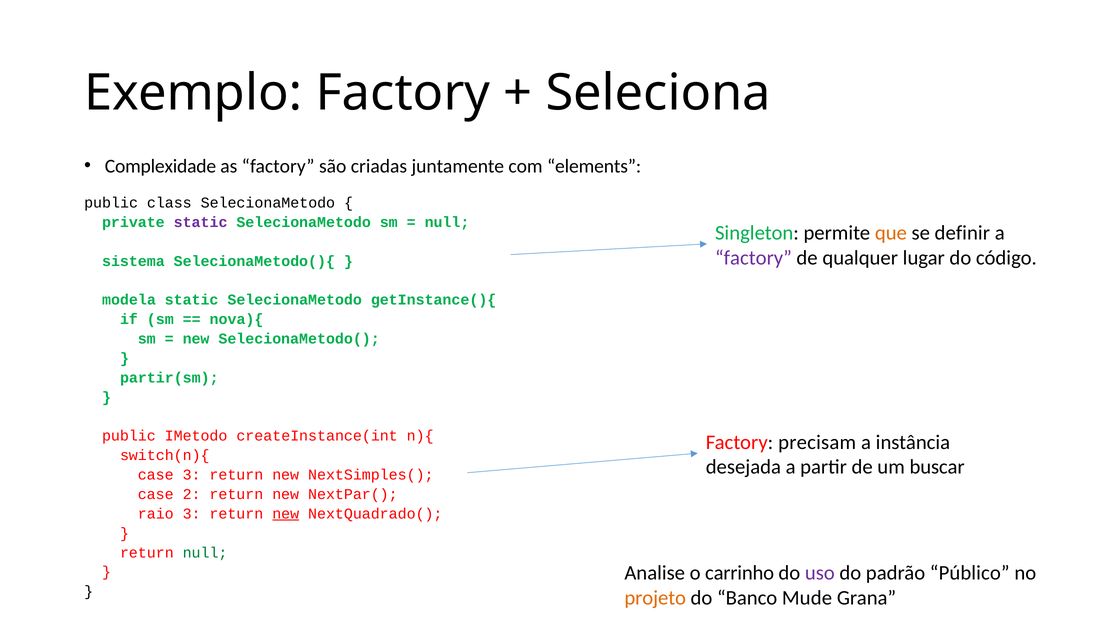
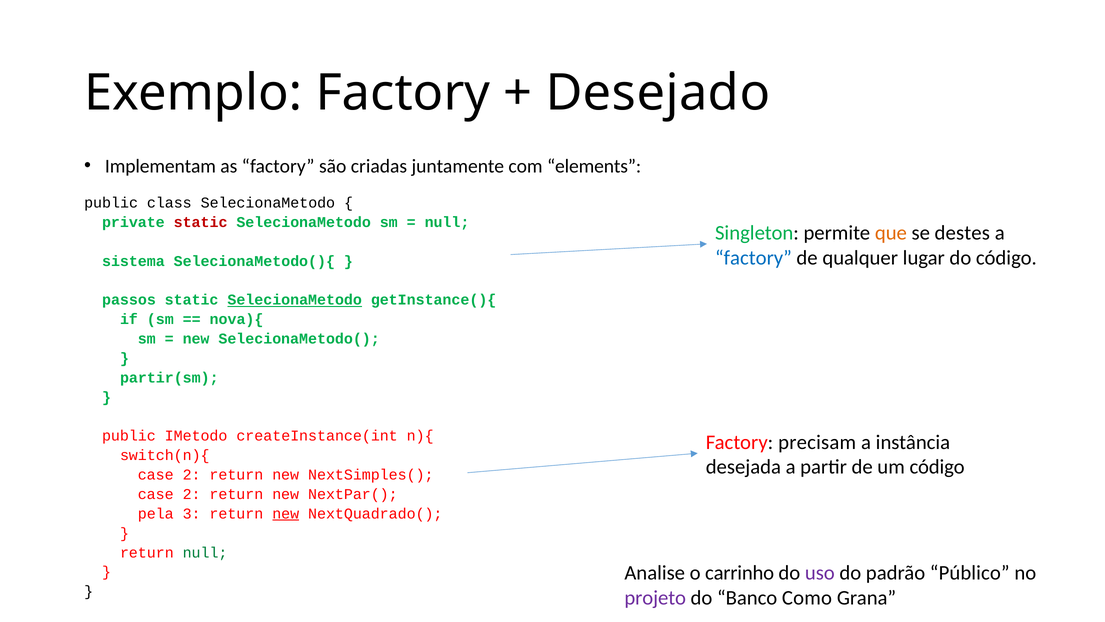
Seleciona: Seleciona -> Desejado (658, 93)
Complexidade: Complexidade -> Implementam (160, 166)
static colour: purple -> red (201, 222)
definir: definir -> destes (962, 233)
factory colour: purple -> blue (753, 258)
modela: modela -> passos (129, 300)
SelecionaMetodo underline: none -> present (295, 300)
um buscar: buscar -> código (937, 467)
3: 3 -> 2 (192, 475)
raio: raio -> pela (156, 513)
projeto colour: orange -> purple (655, 597)
Mude: Mude -> Como (807, 597)
